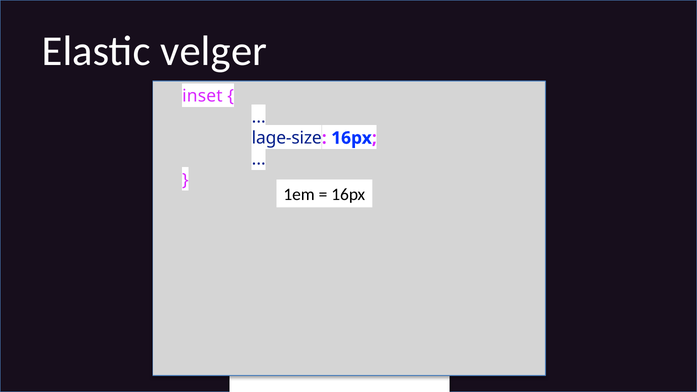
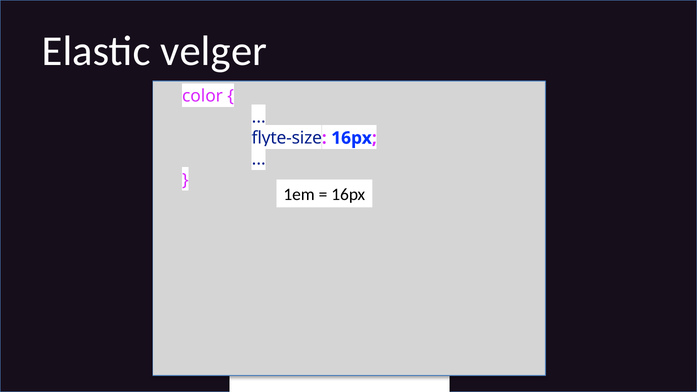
inset: inset -> color (202, 96)
lage-size: lage-size -> flyte-size (287, 138)
